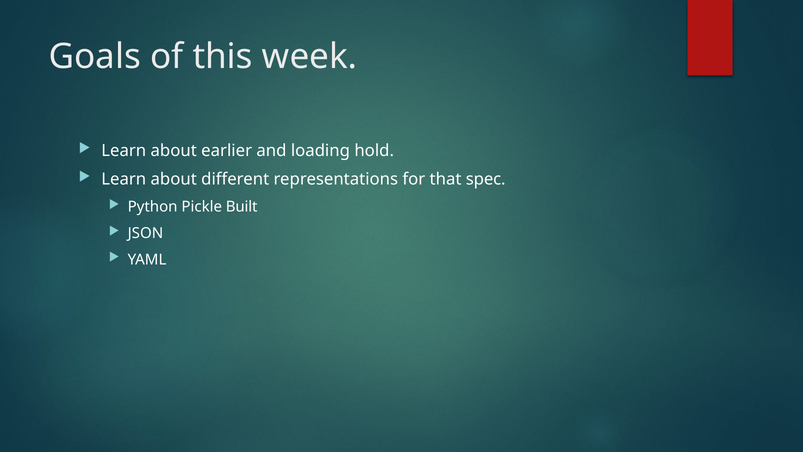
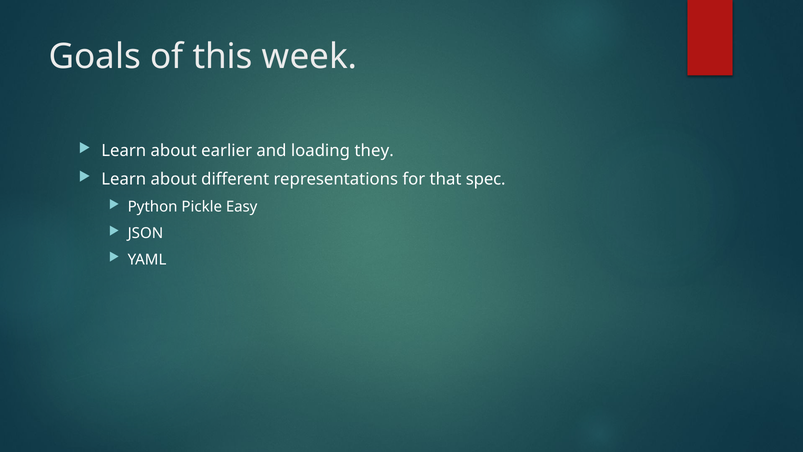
hold: hold -> they (374, 151)
Built: Built -> Easy (242, 207)
